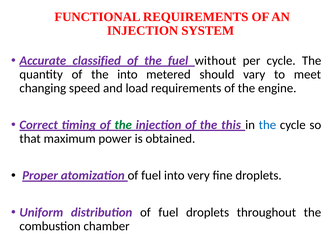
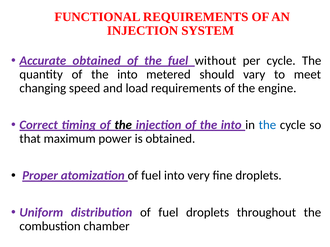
Accurate classified: classified -> obtained (97, 61)
the colour: green -> black (123, 125)
injection of the this: this -> into (231, 125)
